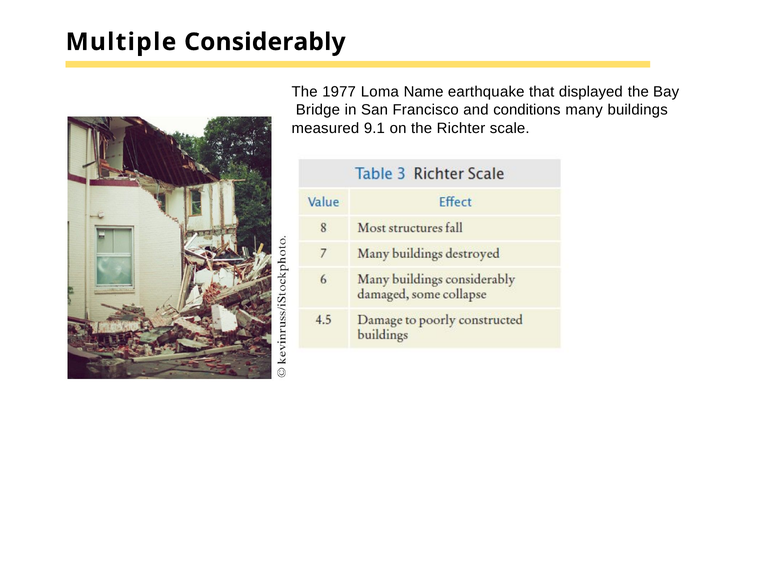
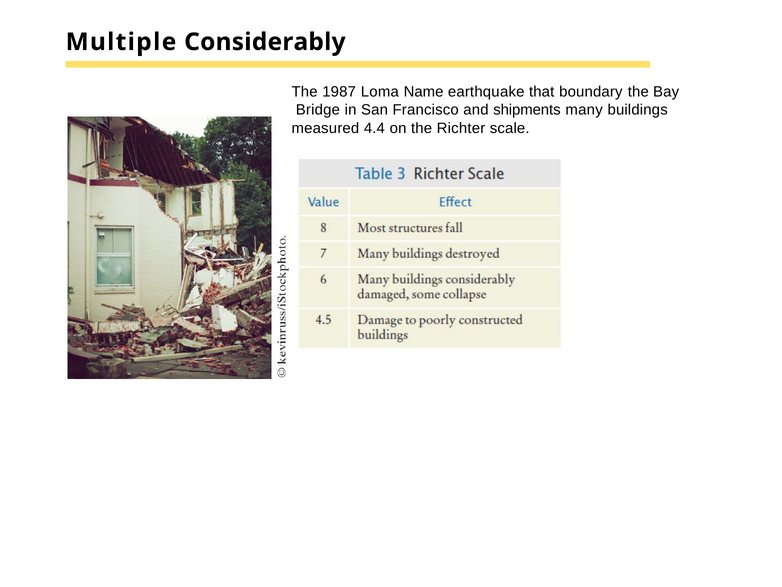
1977: 1977 -> 1987 (339, 92)
displayed: displayed -> boundary (591, 92)
conditions: conditions -> shipments (527, 110)
9.1: 9.1 -> 4.4 (374, 128)
